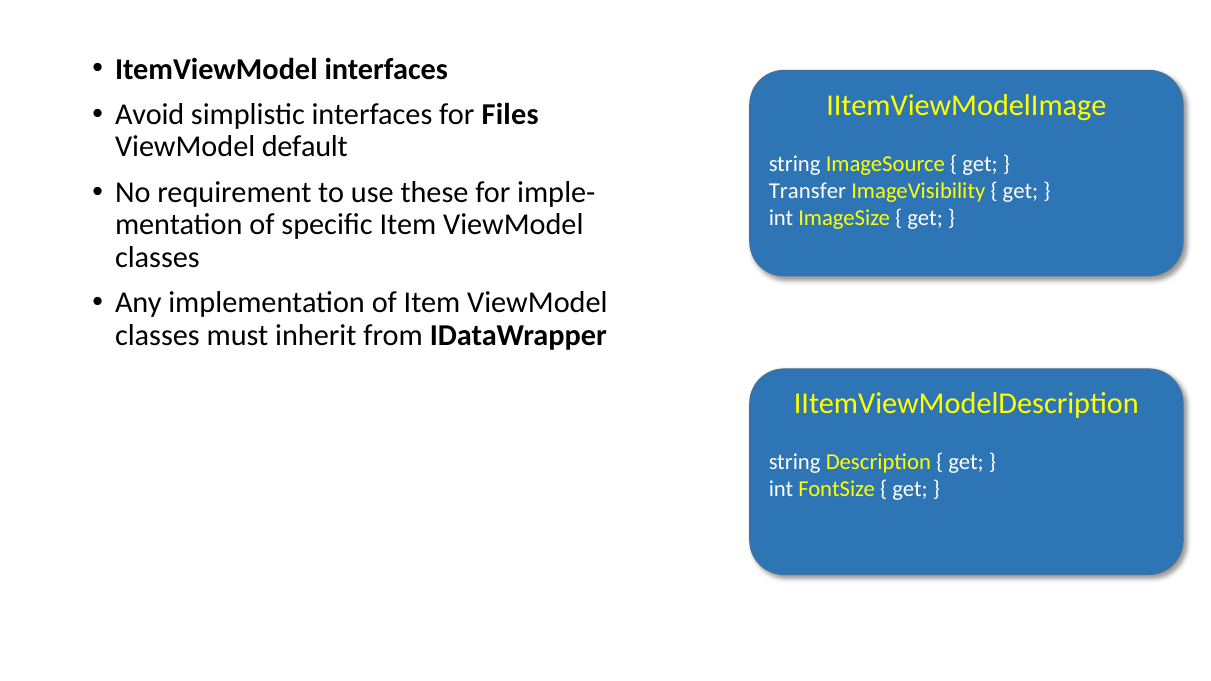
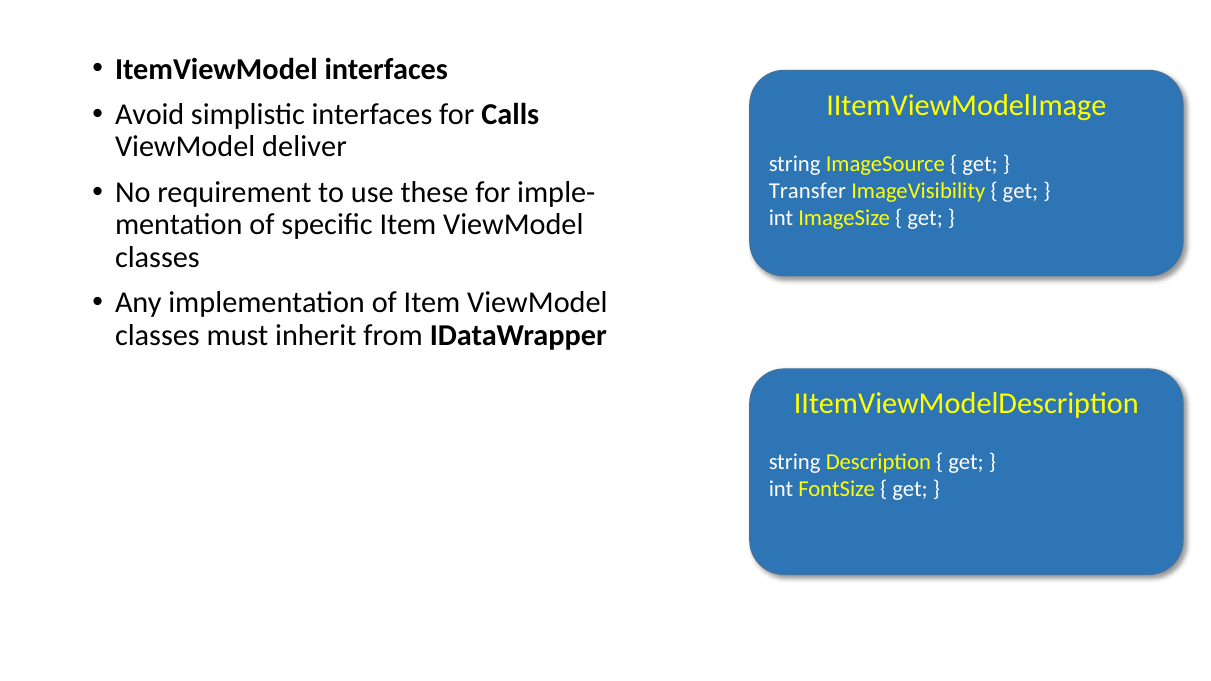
Files: Files -> Calls (510, 114)
default: default -> deliver (305, 147)
